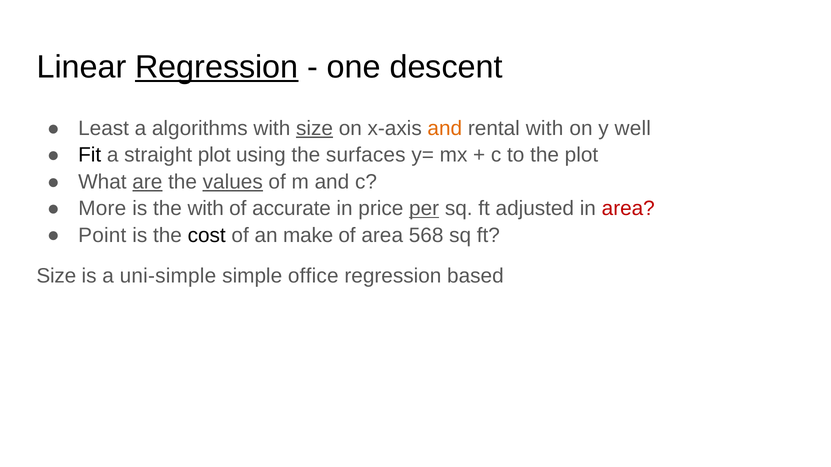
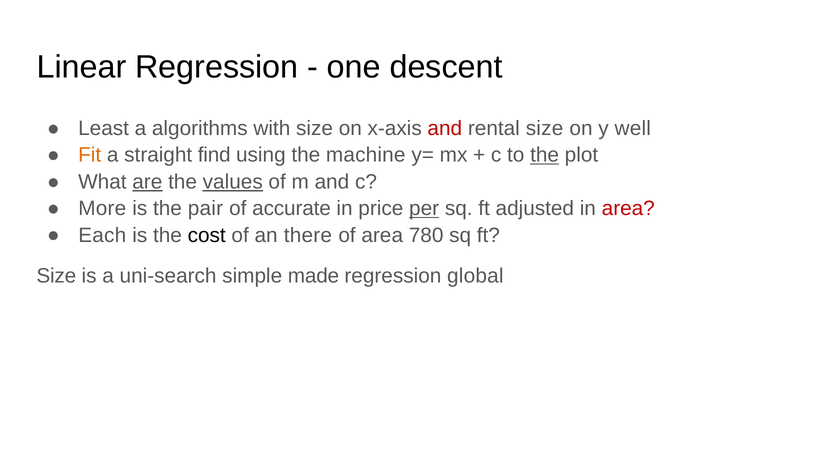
Regression underline: present -> none (217, 67)
size underline: present -> none (315, 128)
and colour: orange -> red (445, 128)
rental with: with -> size (545, 128)
Fit colour: black -> orange (90, 155)
straight plot: plot -> find (214, 155)
surfaces: surfaces -> machine (366, 155)
the underline: none -> present (545, 155)
the with: with -> pair (205, 209)
Point: Point -> Each (102, 235)
make: make -> there (308, 235)
568: 568 -> 780 (426, 235)
uni-simple: uni-simple -> uni-search (168, 276)
office: office -> made (313, 276)
based: based -> global (475, 276)
